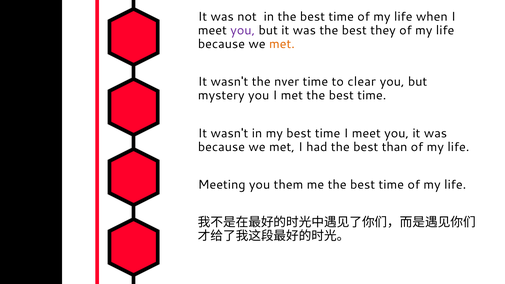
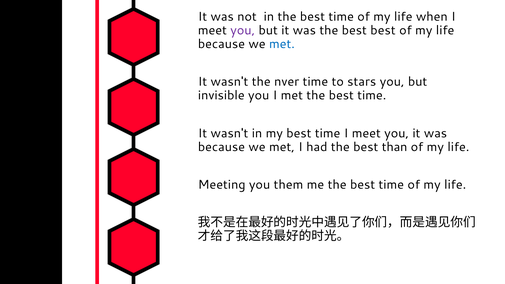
best they: they -> best (383, 30)
met colour: orange -> blue (282, 44)
clear: clear -> stars (362, 82)
mystery: mystery -> invisible (221, 95)
